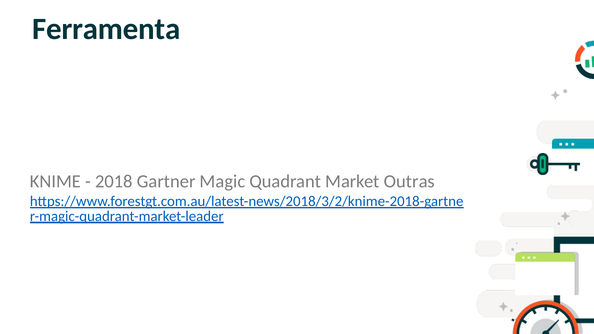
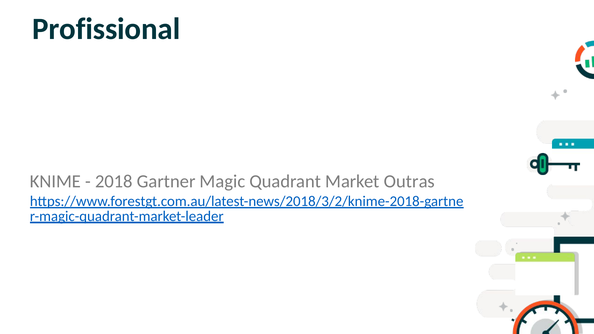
Ferramenta: Ferramenta -> Profissional (106, 29)
